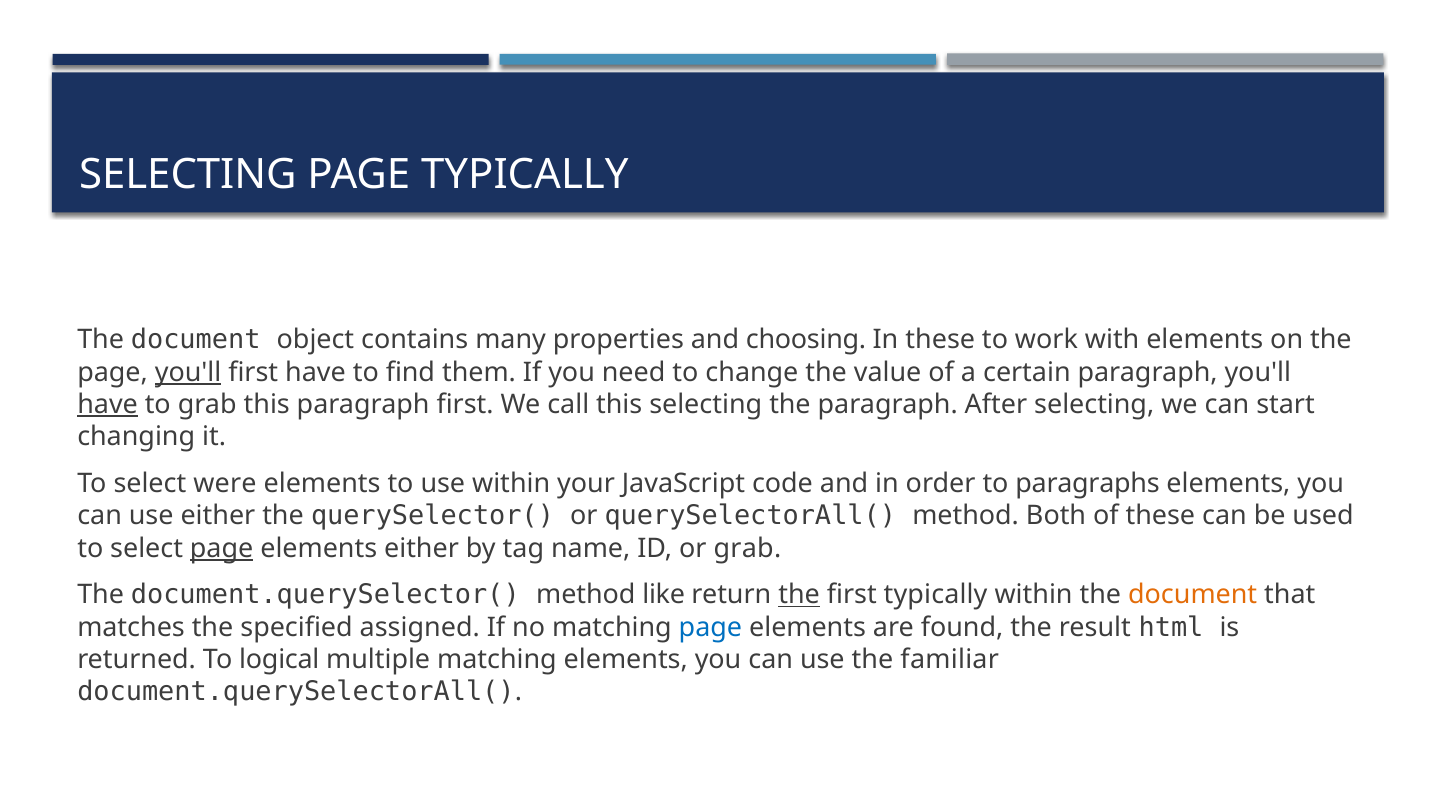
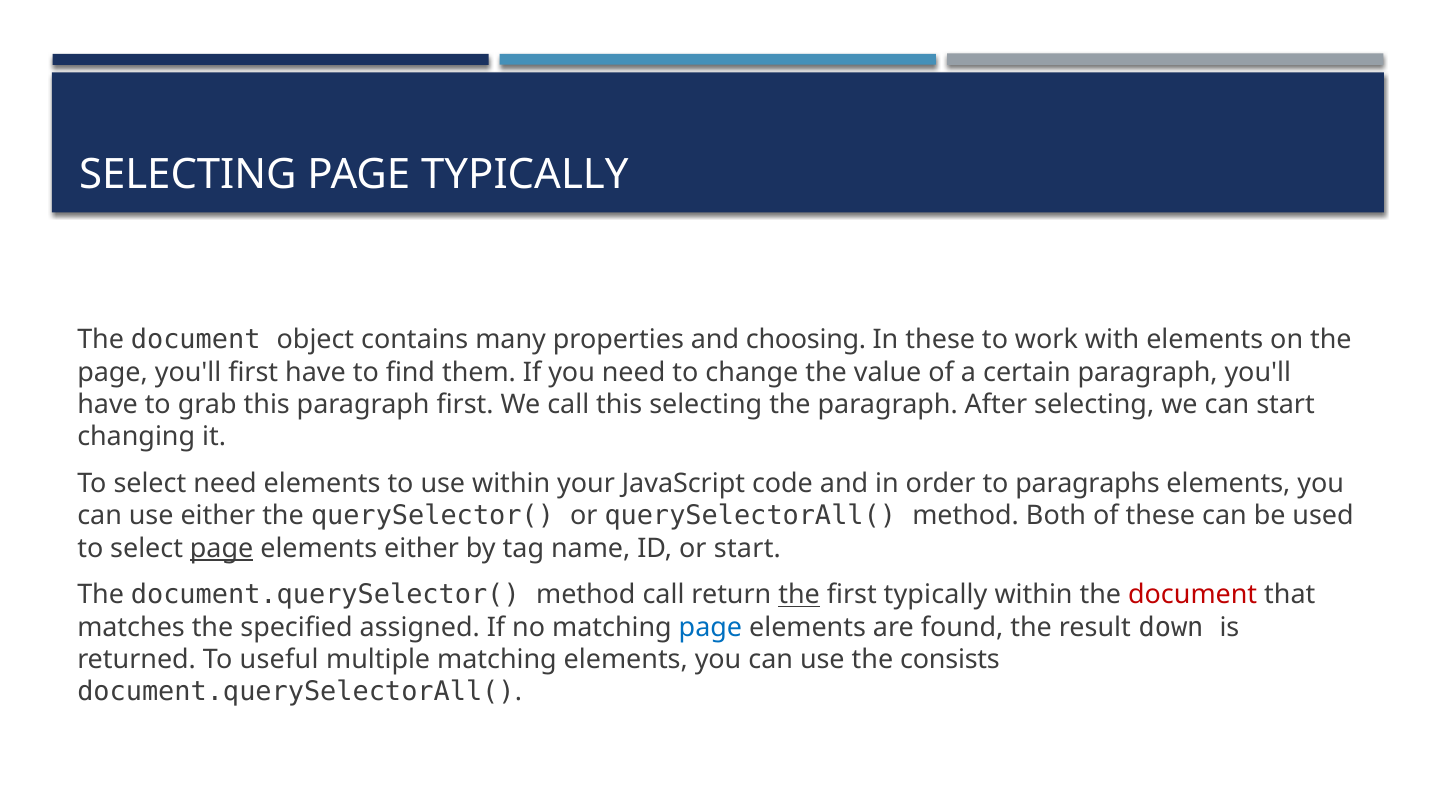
you'll underline: present -> none (188, 372)
have underline: present -> none (108, 404)
select were: were -> need (225, 483)
or grab: grab -> start (747, 548)
method like: like -> call (664, 595)
document colour: orange -> red (1193, 595)
html: html -> down (1171, 627)
logical: logical -> useful (279, 659)
familiar: familiar -> consists (950, 659)
